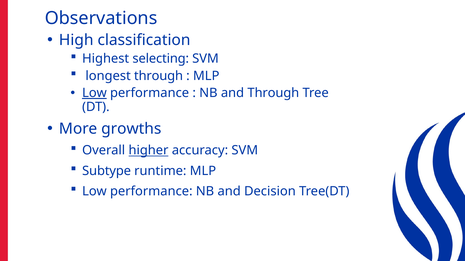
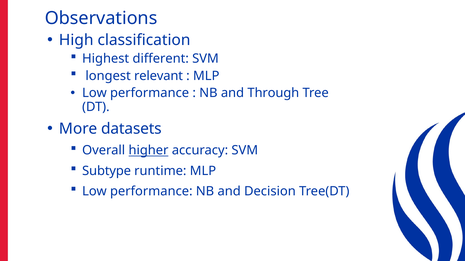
selecting: selecting -> different (161, 59)
longest through: through -> relevant (159, 76)
Low underline: present -> none (94, 93)
growths: growths -> datasets (131, 129)
